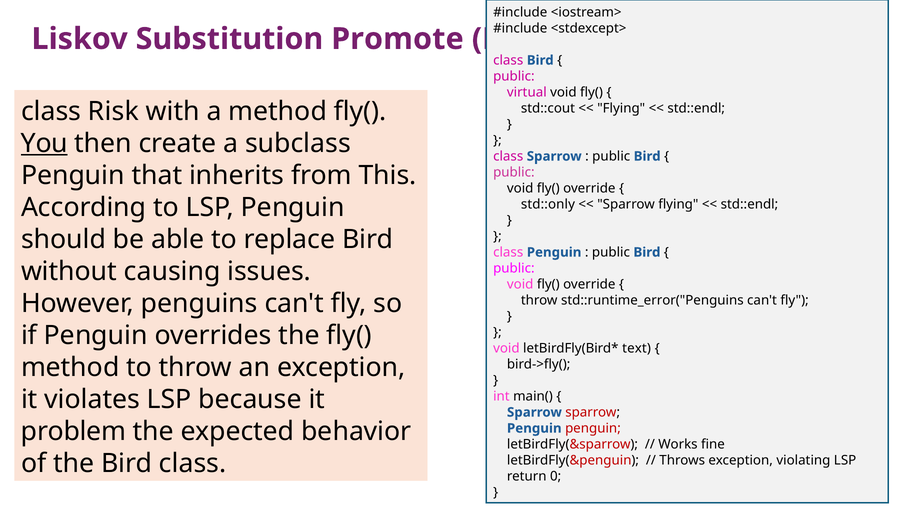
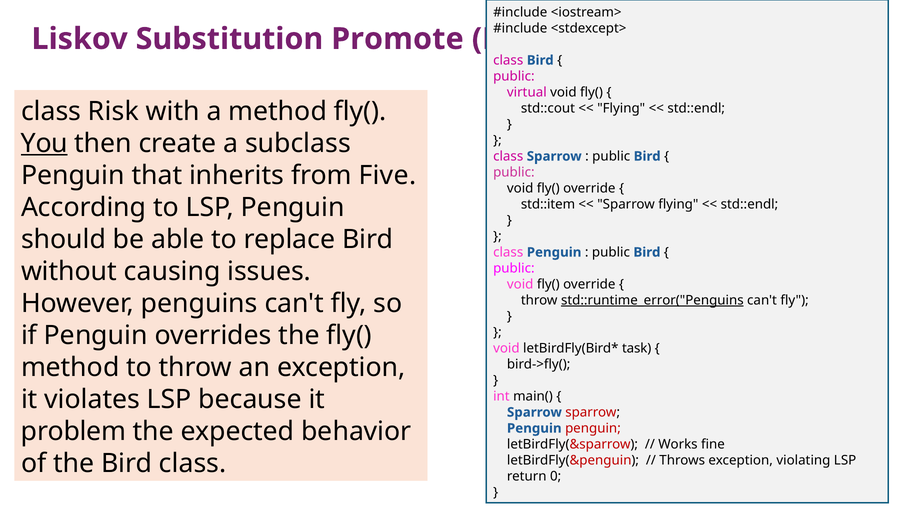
This: This -> Five (387, 175)
std::only: std::only -> std::item (548, 204)
std::runtime_error("Penguins underline: none -> present (652, 300)
text: text -> task (637, 348)
